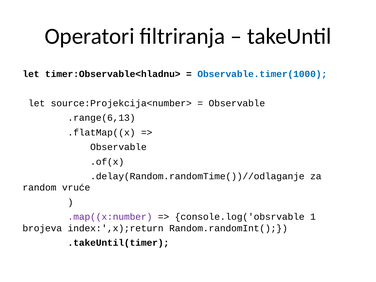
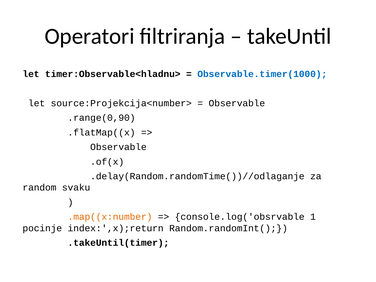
.range(6,13: .range(6,13 -> .range(0,90 (102, 118)
vruće: vruće -> svaku (76, 188)
.map((x:number colour: purple -> orange (110, 217)
brojeva: brojeva -> pocinje (42, 228)
